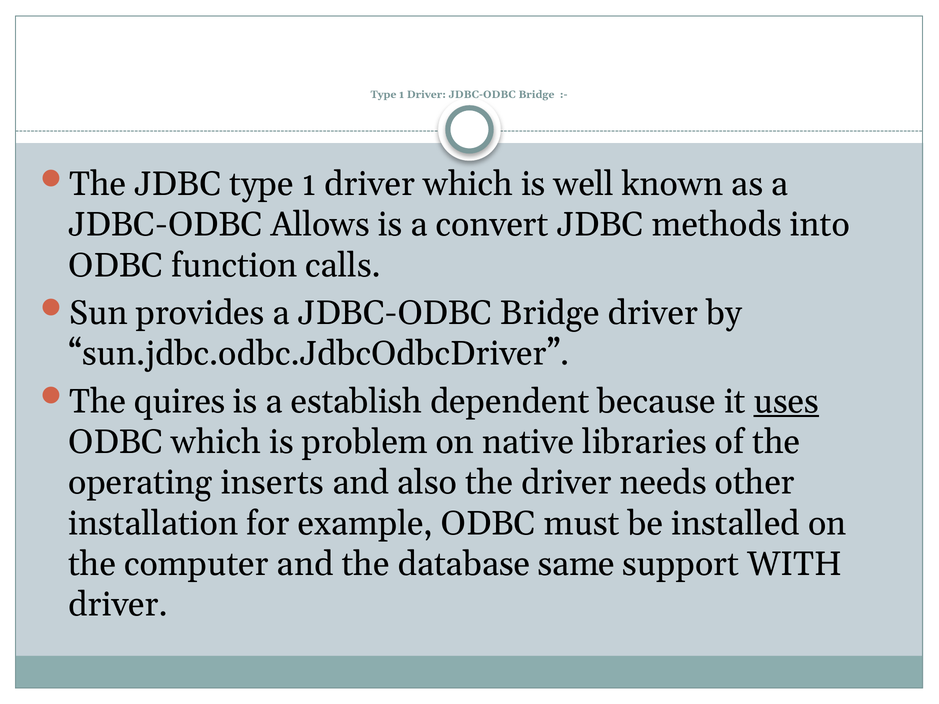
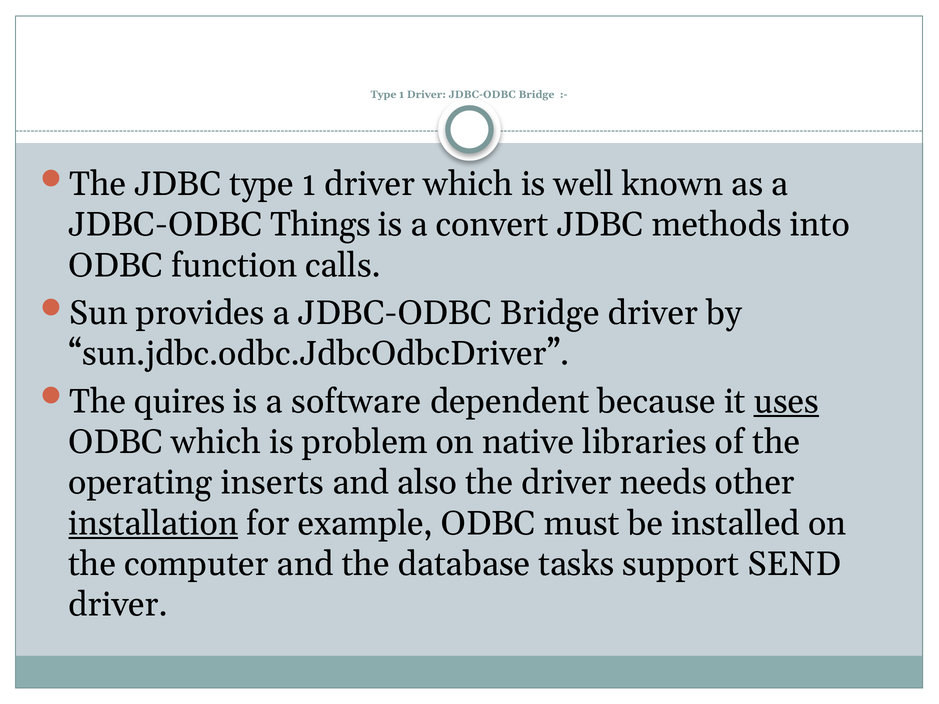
Allows: Allows -> Things (320, 225)
establish: establish -> software (356, 402)
installation underline: none -> present (153, 524)
same: same -> tasks (576, 564)
WITH: WITH -> SEND (794, 564)
